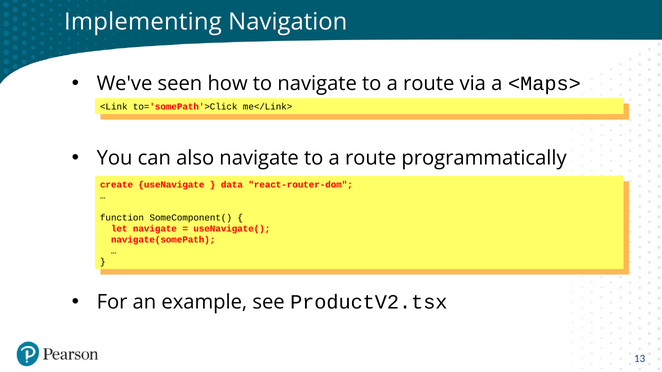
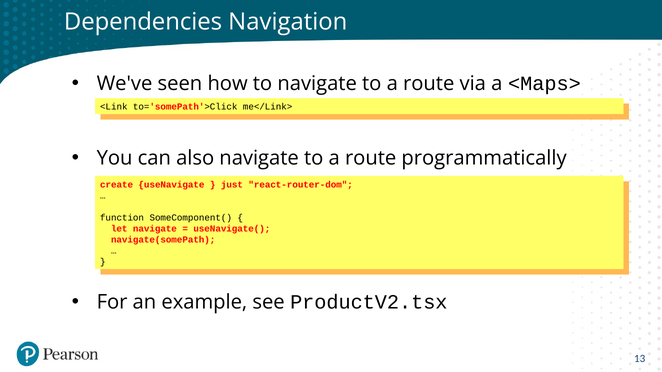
Implementing: Implementing -> Dependencies (143, 22)
data: data -> just (232, 185)
